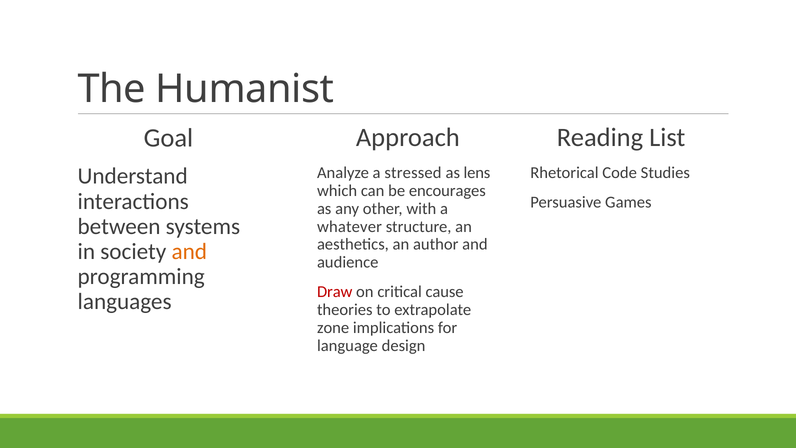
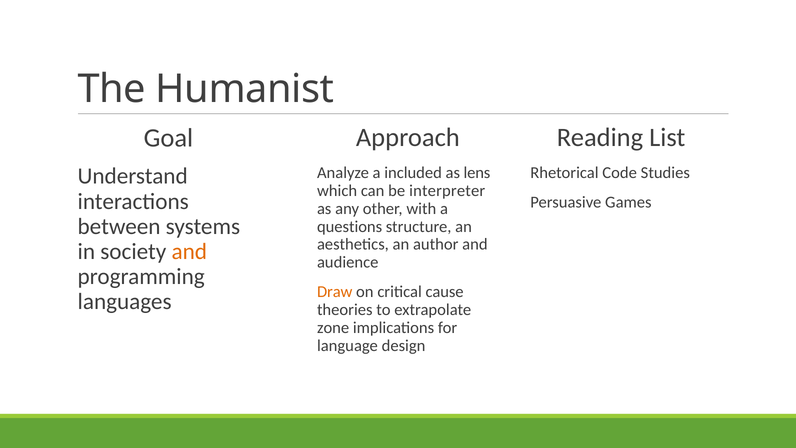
stressed: stressed -> included (413, 173)
encourages: encourages -> interpreter (447, 191)
whatever: whatever -> questions (350, 226)
Draw colour: red -> orange (335, 292)
